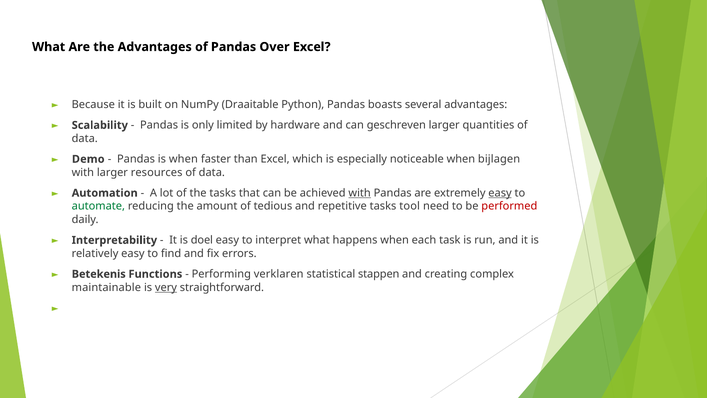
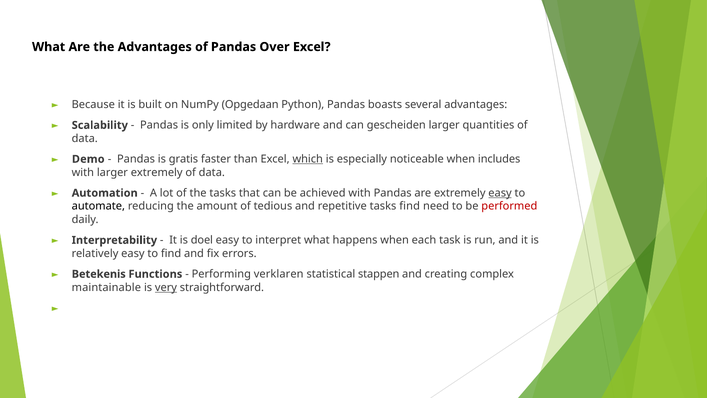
Draaitable: Draaitable -> Opgedaan (250, 104)
geschreven: geschreven -> gescheiden (396, 125)
is when: when -> gratis (183, 159)
which underline: none -> present (308, 159)
bijlagen: bijlagen -> includes (499, 159)
larger resources: resources -> extremely (157, 172)
with underline: present -> none (360, 193)
automate colour: green -> black (98, 206)
tasks tool: tool -> find (410, 206)
